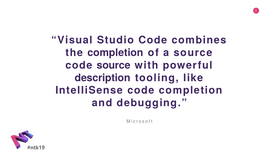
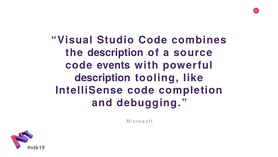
the completion: completion -> description (115, 52)
code source: source -> events (114, 65)
